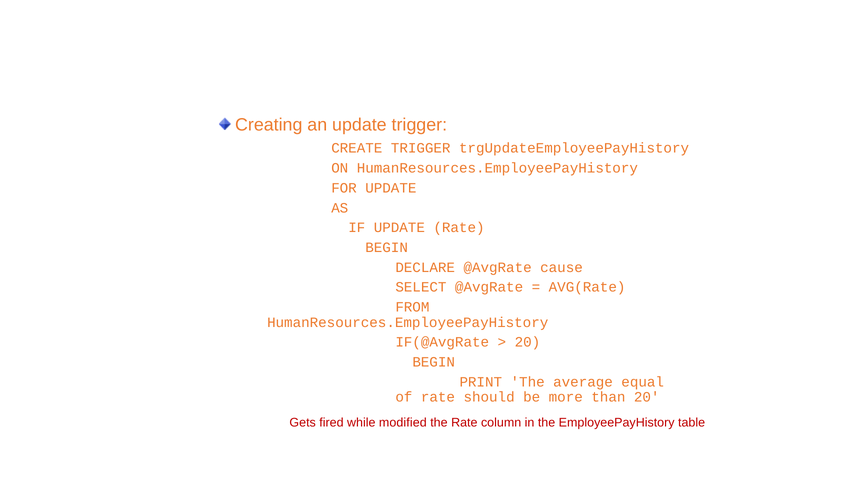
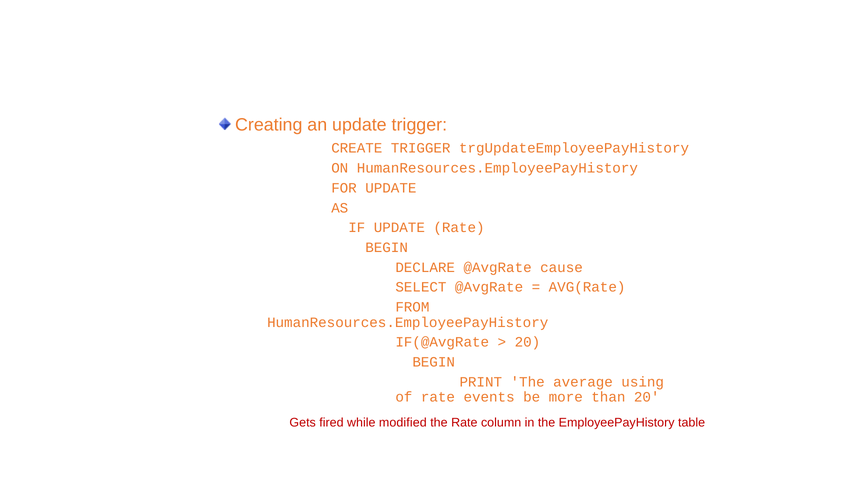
equal: equal -> using (643, 382)
should: should -> events (489, 397)
